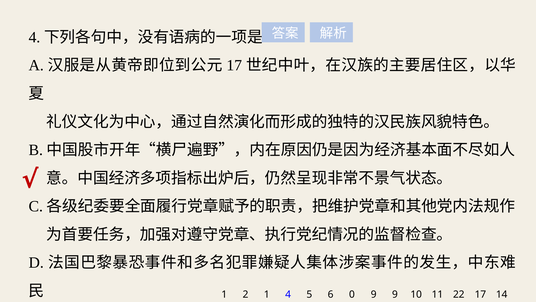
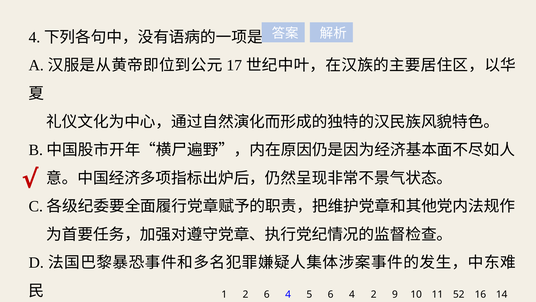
2 1: 1 -> 6 (267, 294)
6 0: 0 -> 4 (352, 294)
5 9: 9 -> 2 (374, 294)
22: 22 -> 52 (459, 294)
10 17: 17 -> 16 (480, 294)
